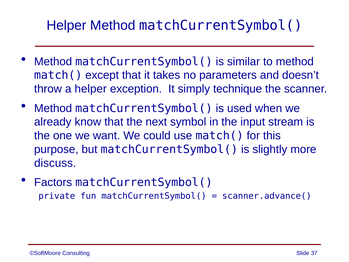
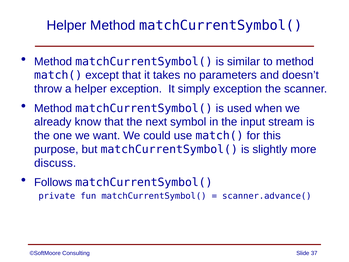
simply technique: technique -> exception (238, 89)
Factors: Factors -> Follows (53, 182)
